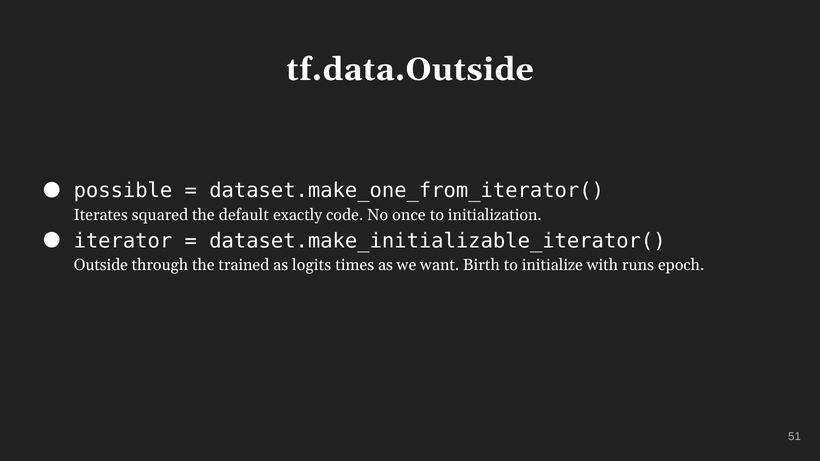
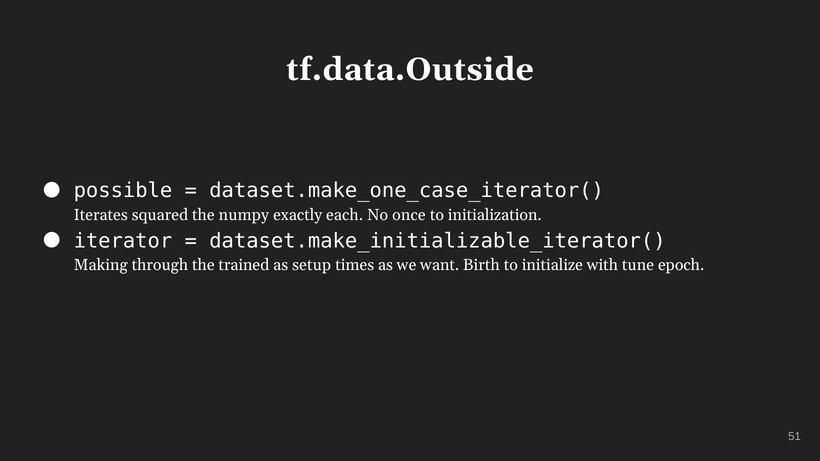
dataset.make_one_from_iterator(: dataset.make_one_from_iterator( -> dataset.make_one_case_iterator( (407, 191)
default: default -> numpy (244, 215)
code: code -> each (345, 215)
Outside: Outside -> Making (101, 265)
logits: logits -> setup (312, 265)
runs: runs -> tune (638, 265)
